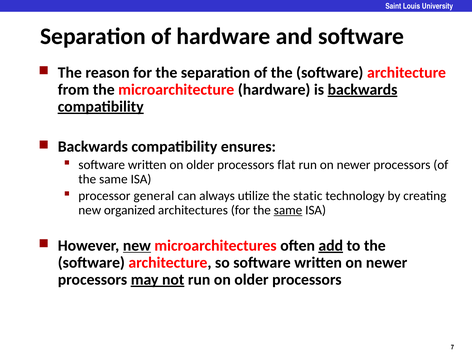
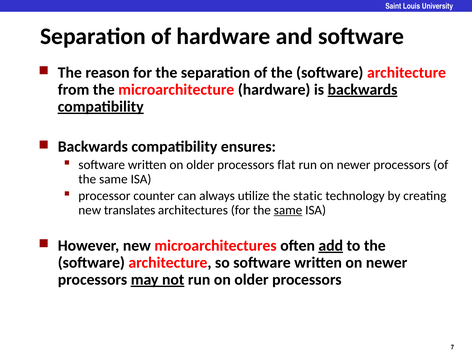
general: general -> counter (154, 196)
organized: organized -> translates (130, 210)
new underline: present -> none (137, 246)
